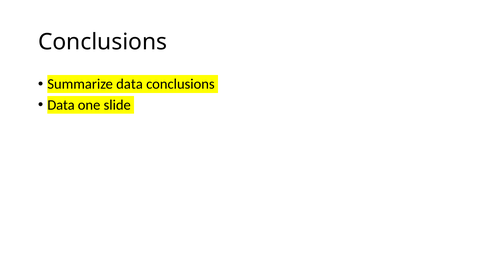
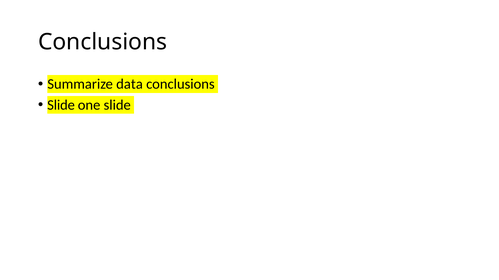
Data: Data -> Slide (61, 105)
